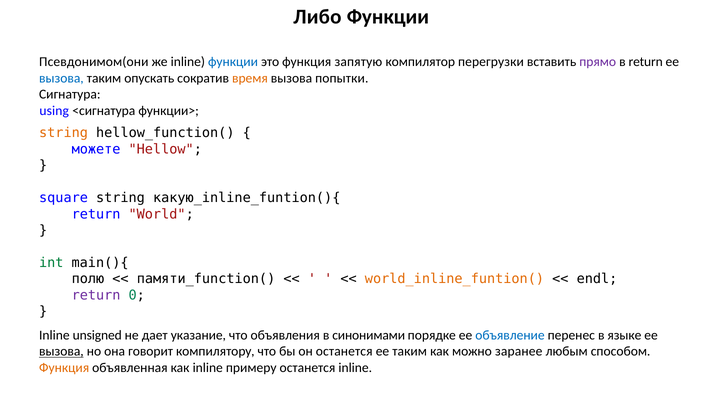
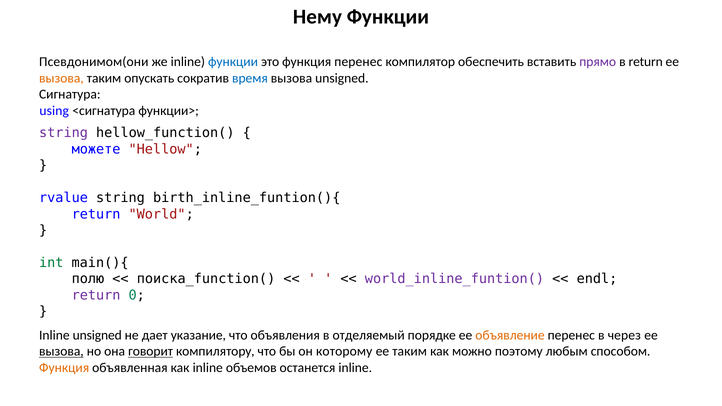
Либо: Либо -> Нему (317, 17)
функция запятую: запятую -> перенес (358, 62)
перегрузки: перегрузки -> обеспечить (491, 62)
вызова colour: blue -> orange (61, 78)
время colour: orange -> blue (250, 78)
вызова попытки: попытки -> unsigned (342, 78)
string colour: orange -> purple (64, 133)
square: square -> rvalue (64, 198)
какую_inline_funtion(){: какую_inline_funtion(){ -> birth_inline_funtion(){ (247, 198)
памяти_function(: памяти_function( -> поиска_function( (206, 279)
world_inline_funtion( colour: orange -> purple (454, 279)
синонимами: синонимами -> отделяемый (369, 335)
объявление colour: blue -> orange (510, 335)
языке: языке -> через (624, 335)
говорит underline: none -> present (151, 351)
он останется: останется -> которому (344, 351)
заранее: заранее -> поэтому (519, 351)
примеру: примеру -> объемов (251, 368)
